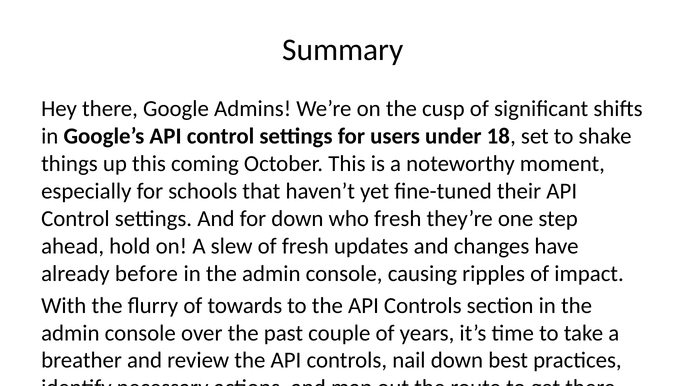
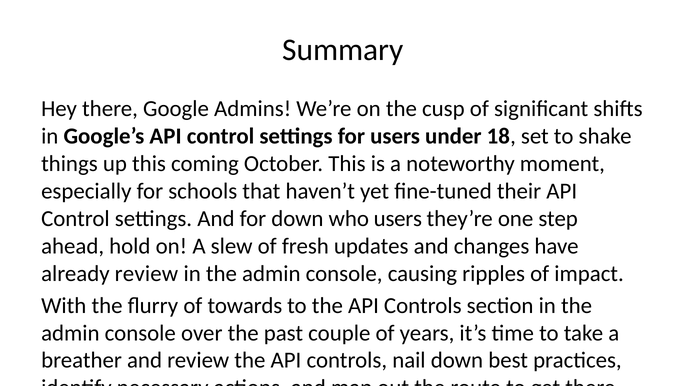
who fresh: fresh -> users (398, 219)
already before: before -> review (146, 273)
